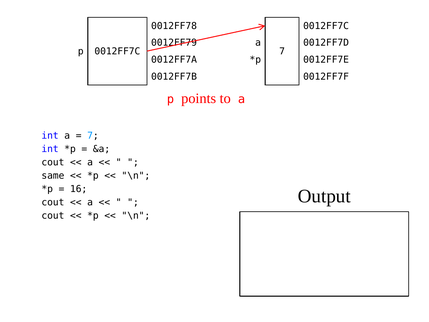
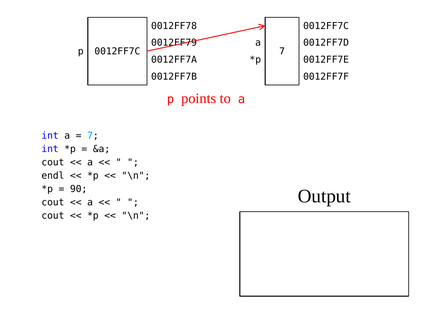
same: same -> endl (53, 176)
16: 16 -> 90 (79, 189)
